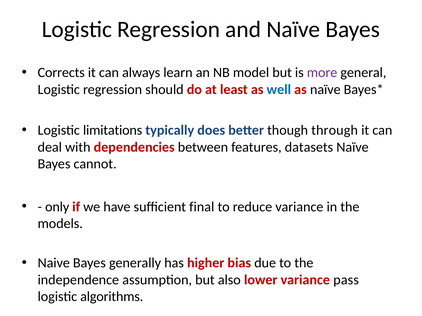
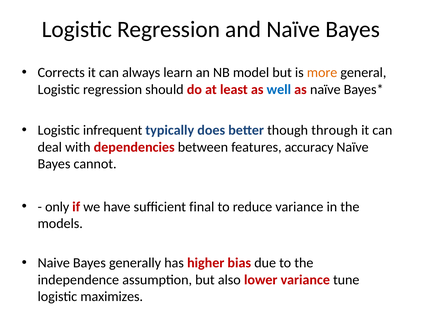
more colour: purple -> orange (322, 73)
limitations: limitations -> infrequent (113, 130)
datasets: datasets -> accuracy (309, 147)
pass: pass -> tune (346, 280)
algorithms: algorithms -> maximizes (112, 297)
